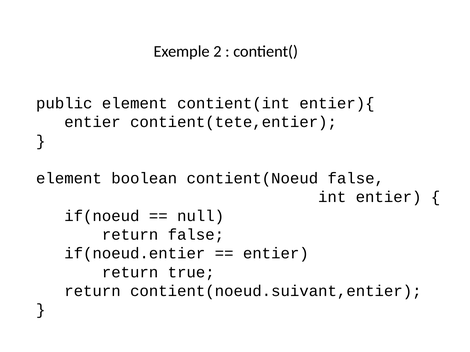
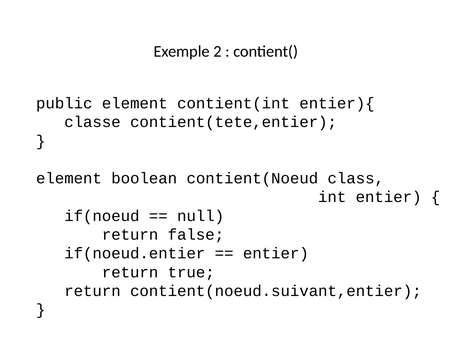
entier: entier -> classe (92, 122)
contient(Noeud false: false -> class (356, 179)
